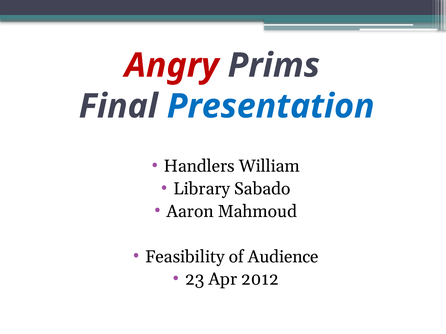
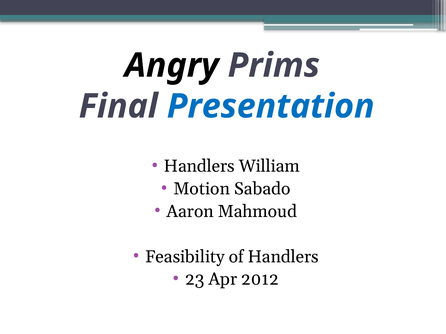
Angry colour: red -> black (172, 66)
Library: Library -> Motion (202, 189)
of Audience: Audience -> Handlers (283, 257)
